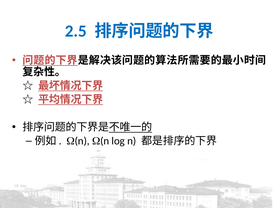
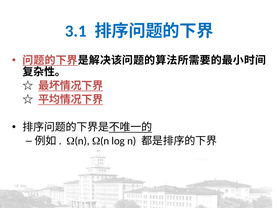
2.5: 2.5 -> 3.1 (76, 31)
